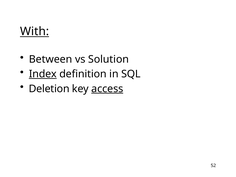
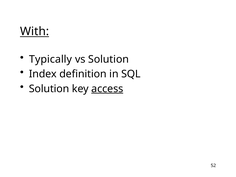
Between: Between -> Typically (51, 59)
Index underline: present -> none (43, 74)
Deletion: Deletion -> Solution (49, 89)
